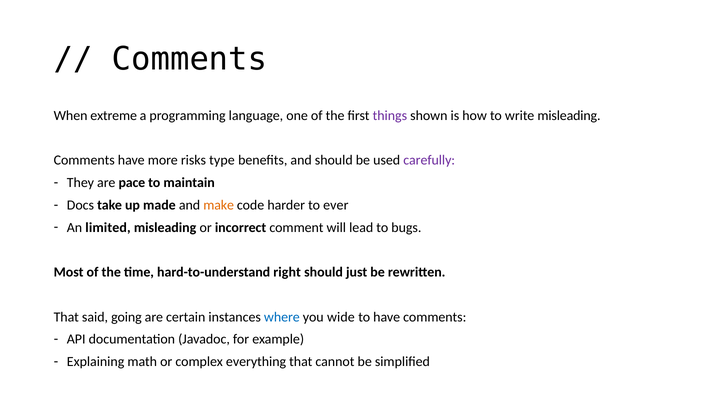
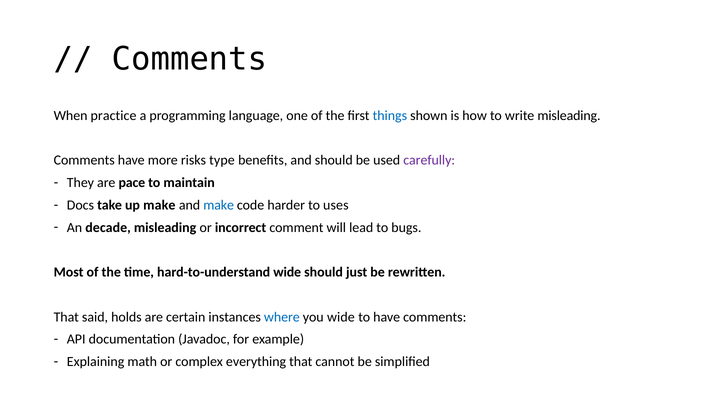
extreme: extreme -> practice (114, 115)
things colour: purple -> blue (390, 115)
up made: made -> make (159, 205)
make colour: orange -> blue (219, 205)
ever: ever -> uses (336, 205)
limited: limited -> decade (108, 227)
hard-to-understand right: right -> wide (287, 272)
going: going -> holds (126, 317)
